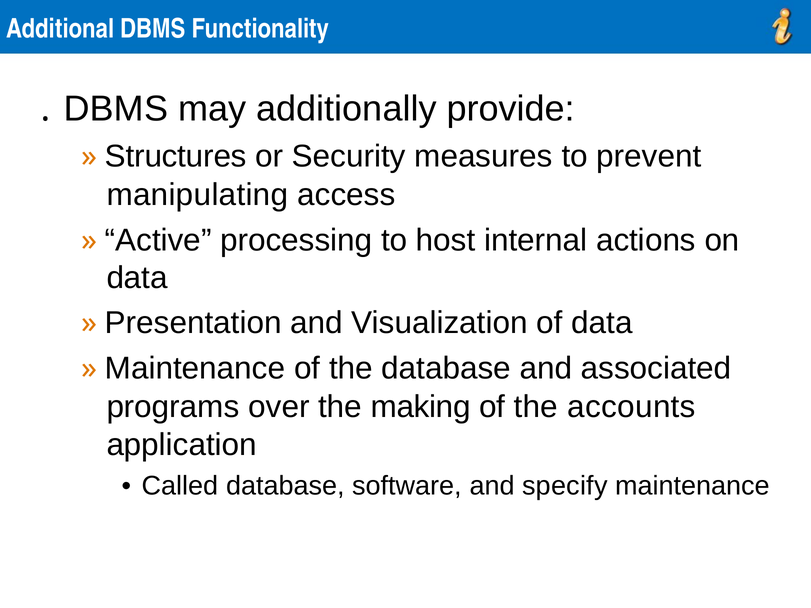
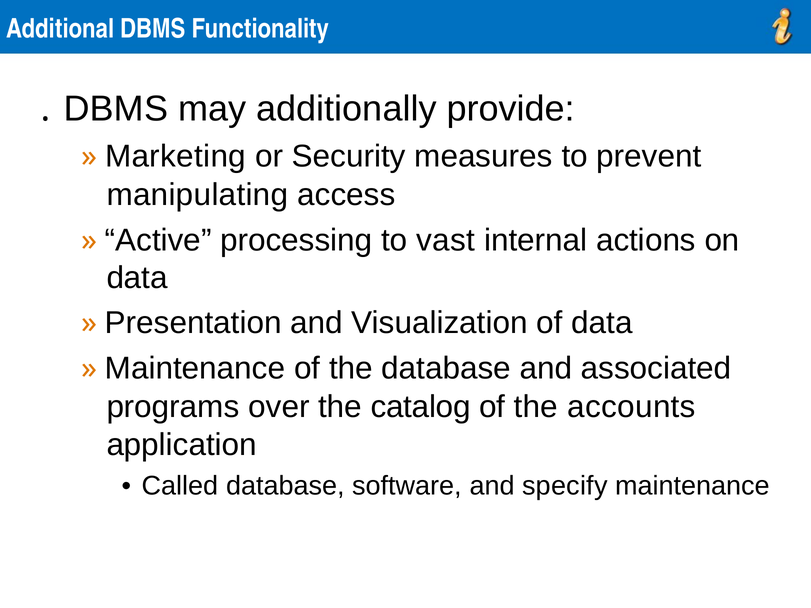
Structures: Structures -> Marketing (176, 157)
host: host -> vast (446, 240)
making: making -> catalog (421, 407)
